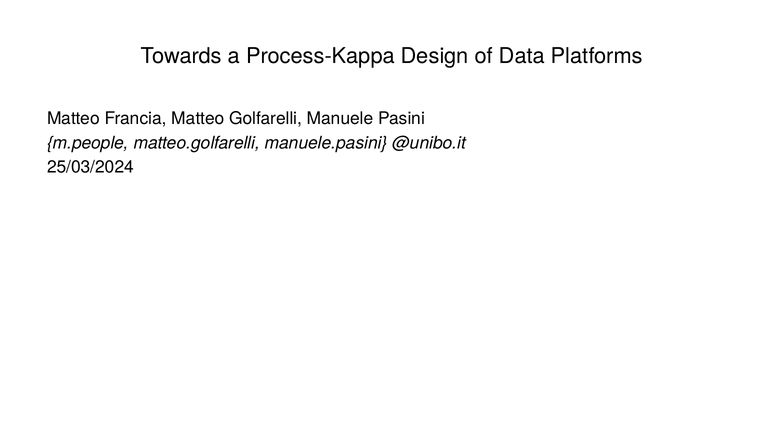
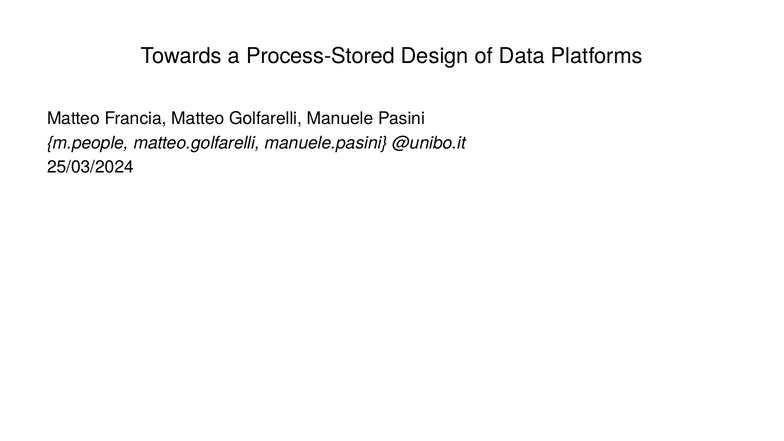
Process-Kappa: Process-Kappa -> Process-Stored (320, 56)
